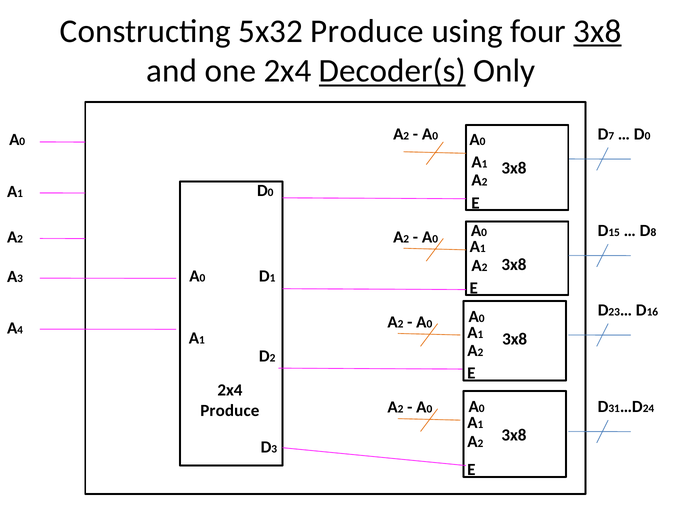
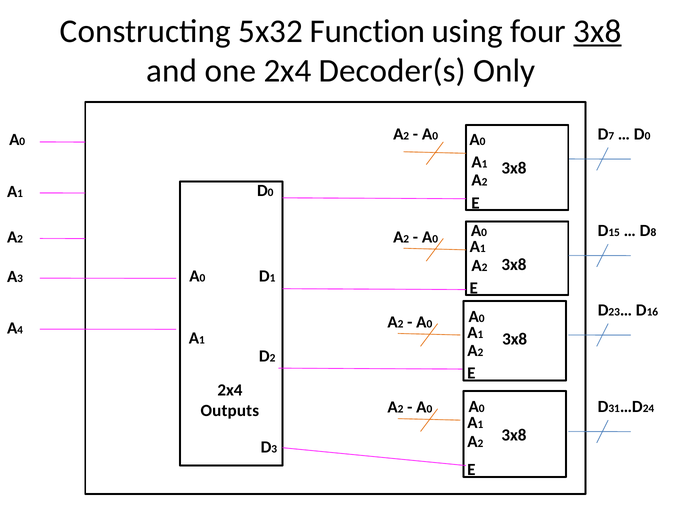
5x32 Produce: Produce -> Function (367, 31)
Decoder(s underline: present -> none (392, 71)
Produce: Produce -> Outputs (230, 411)
